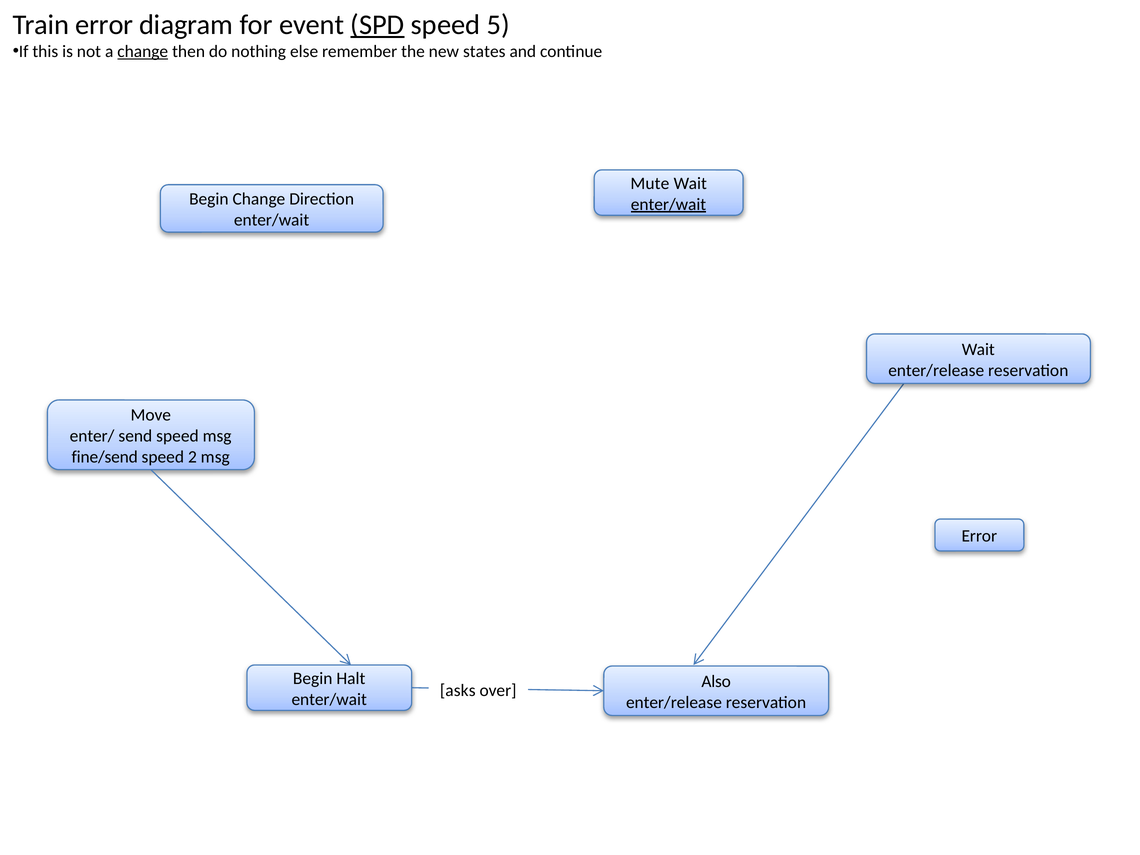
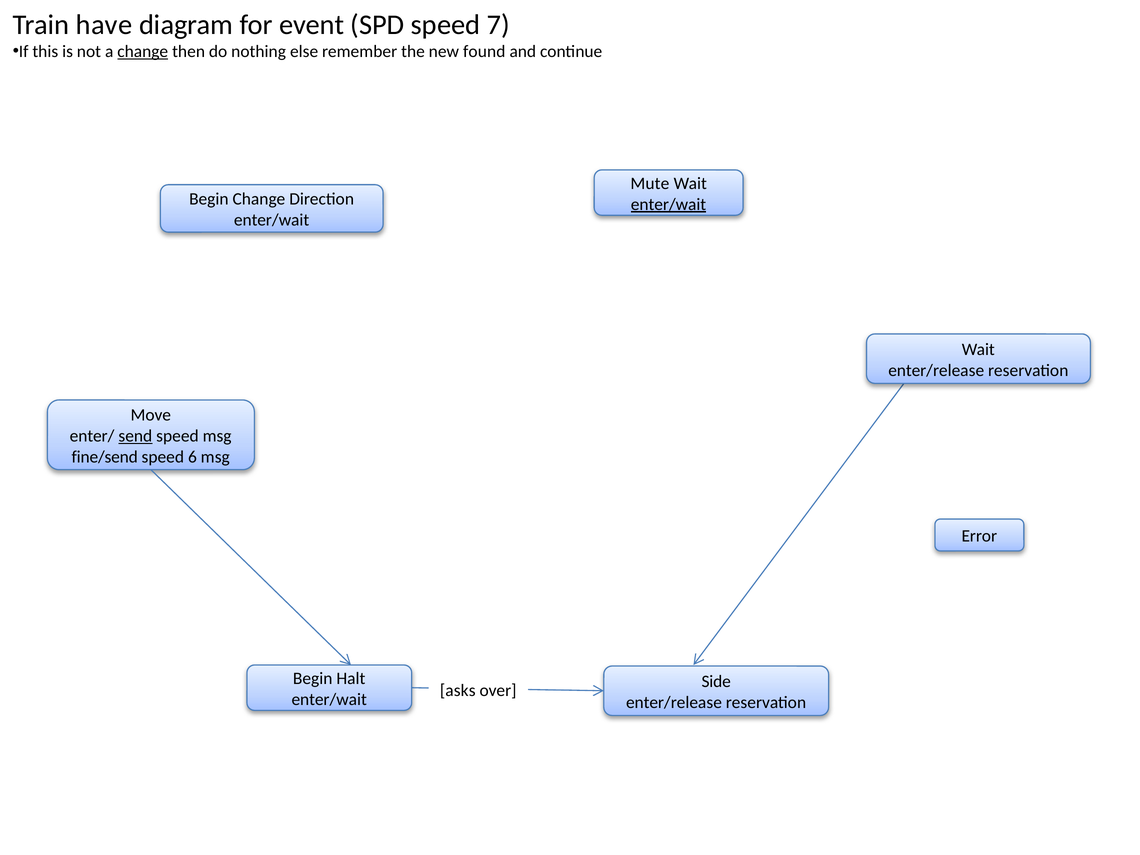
Train error: error -> have (104, 25)
SPD underline: present -> none (377, 25)
5: 5 -> 7 (498, 25)
states: states -> found (484, 51)
send underline: none -> present (135, 436)
2: 2 -> 6 (192, 457)
Also: Also -> Side (716, 681)
